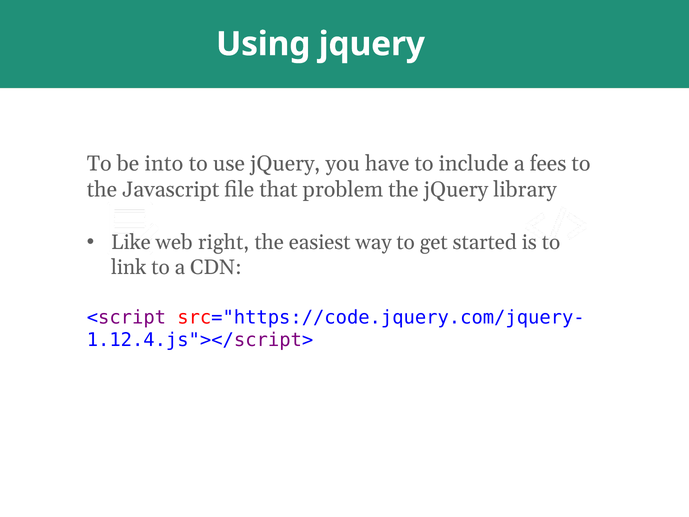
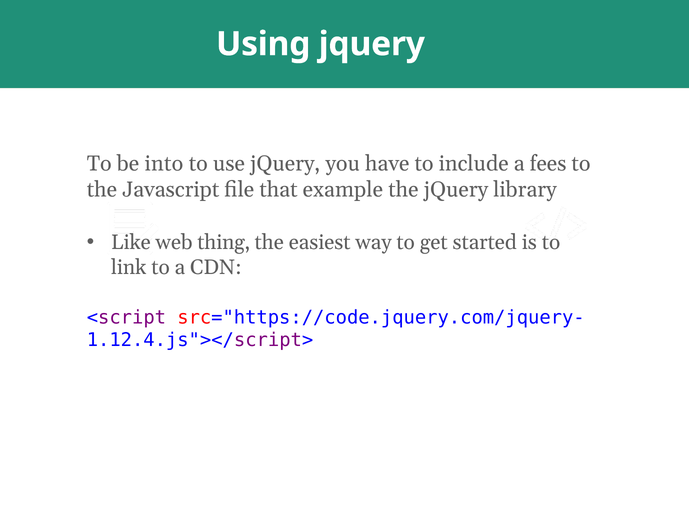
problem: problem -> example (343, 190)
right: right -> thing (224, 242)
